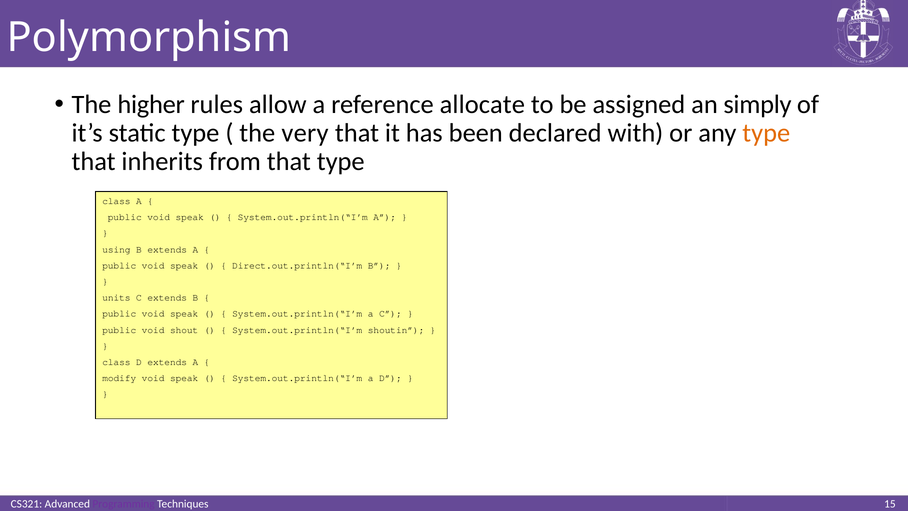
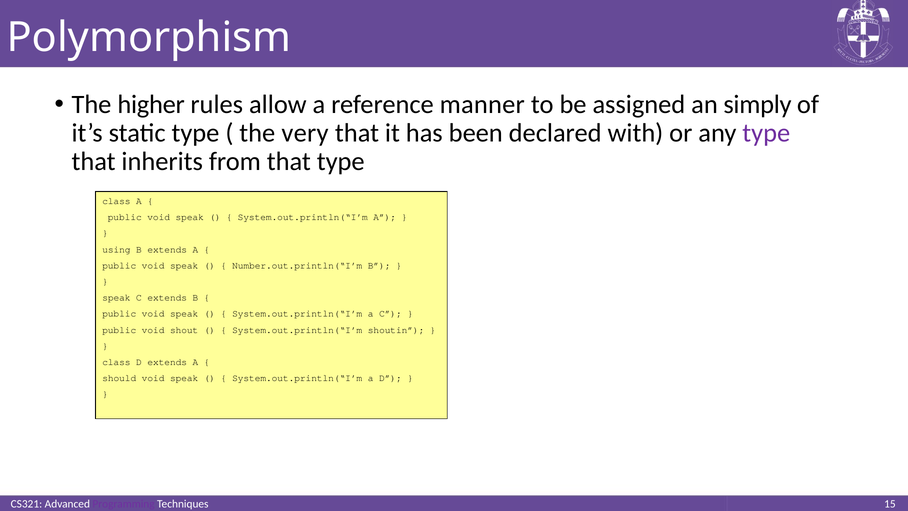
allocate: allocate -> manner (482, 105)
type colour: orange -> purple (766, 133)
Direct.out.println(“I’m: Direct.out.println(“I’m -> Number.out.println(“I’m (297, 265)
units: units -> speak (116, 298)
modify: modify -> should (119, 378)
